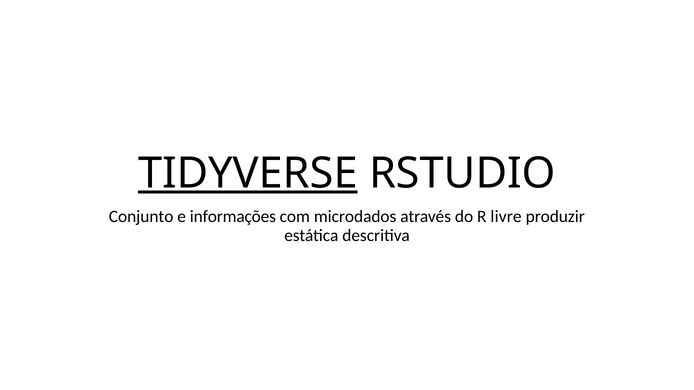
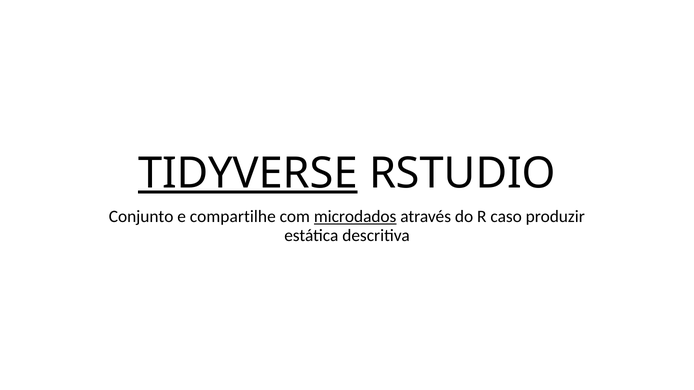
informações: informações -> compartilhe (233, 217)
microdados underline: none -> present (355, 217)
livre: livre -> caso (506, 217)
